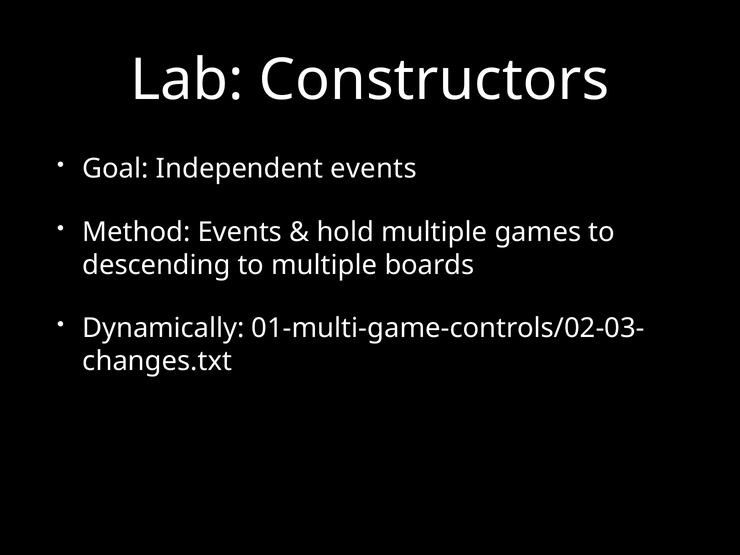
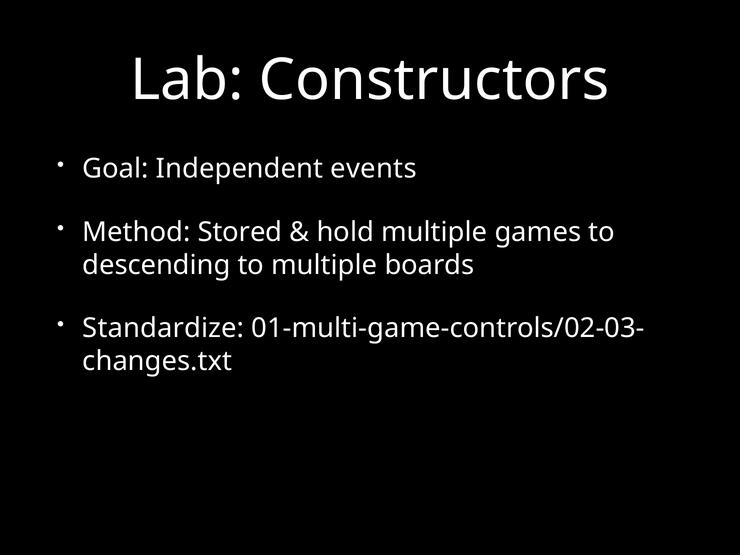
Method Events: Events -> Stored (240, 232)
Dynamically: Dynamically -> Standardize (163, 328)
